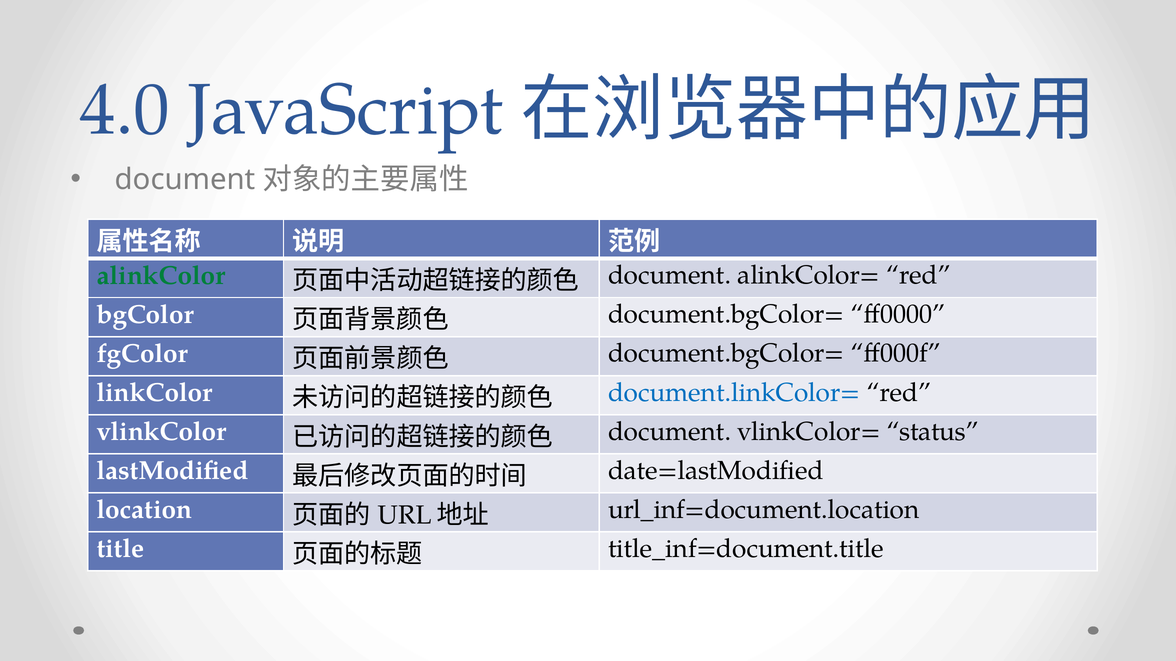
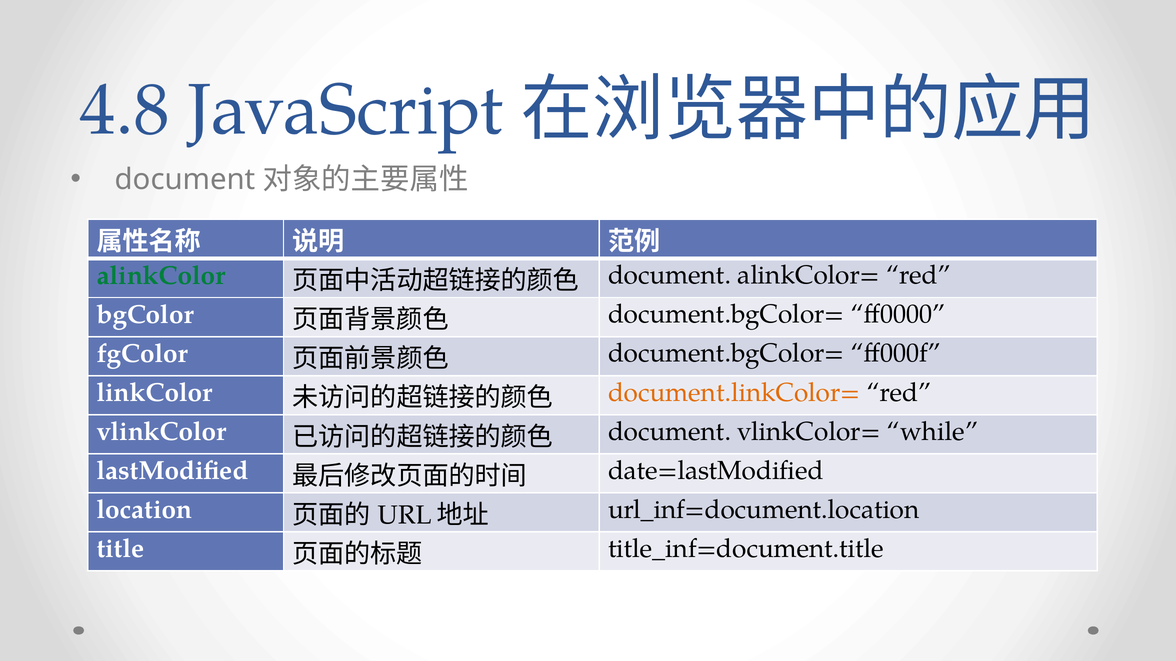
4.0: 4.0 -> 4.8 (125, 110)
document.linkColor= colour: blue -> orange (734, 393)
status: status -> while (933, 432)
